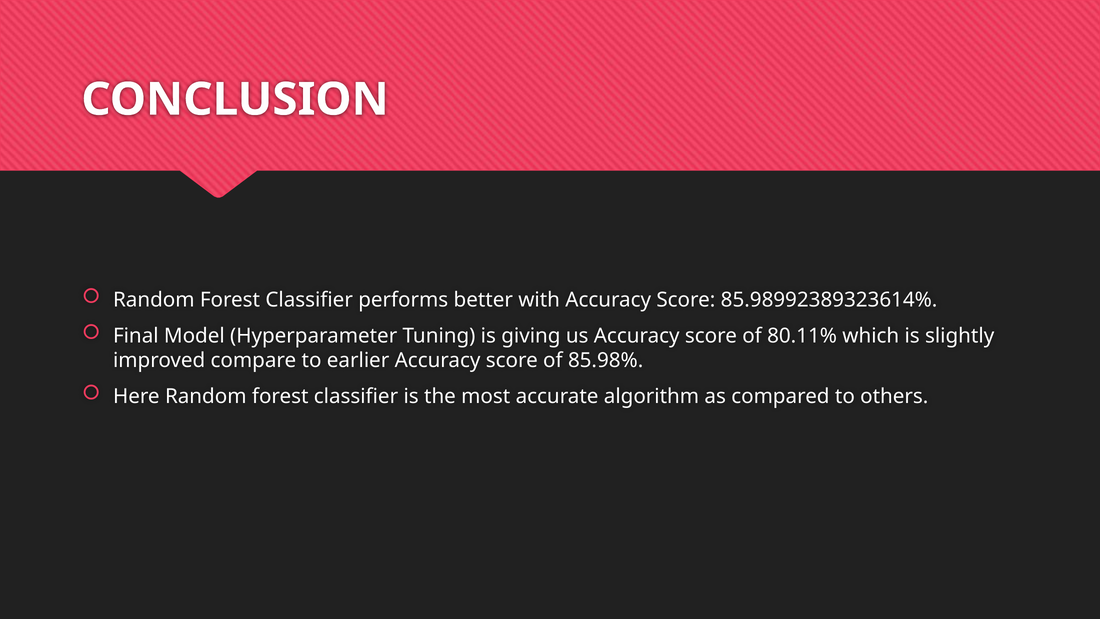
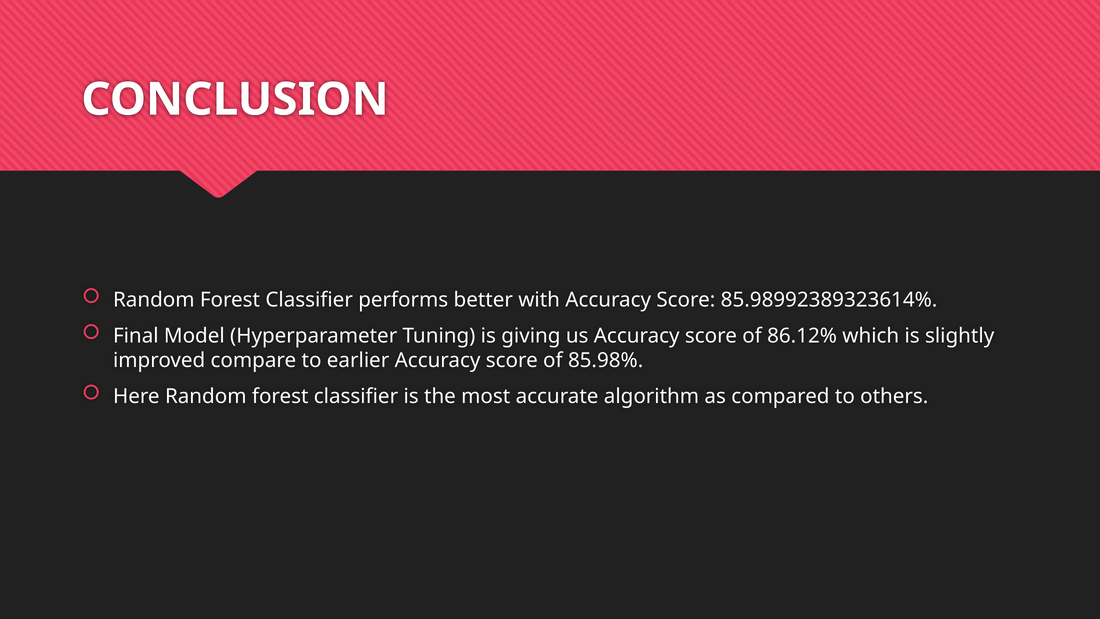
80.11%: 80.11% -> 86.12% (802, 336)
